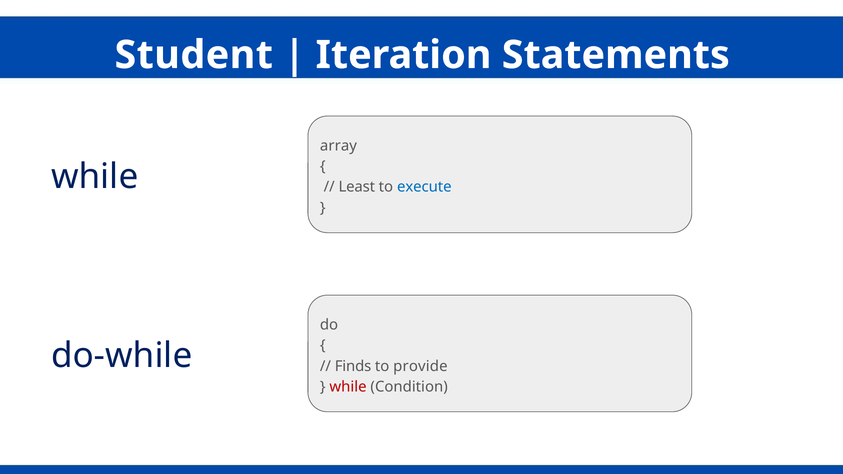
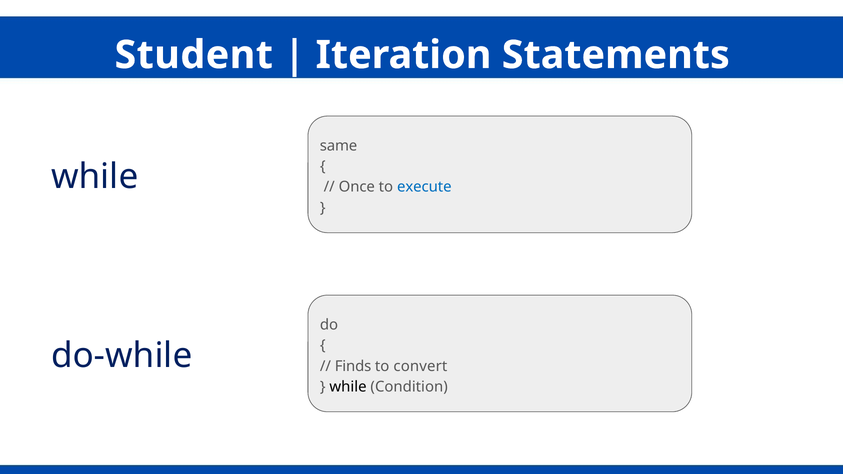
array: array -> same (339, 146)
Least: Least -> Once (357, 187)
provide: provide -> convert (420, 366)
while colour: red -> black (348, 387)
